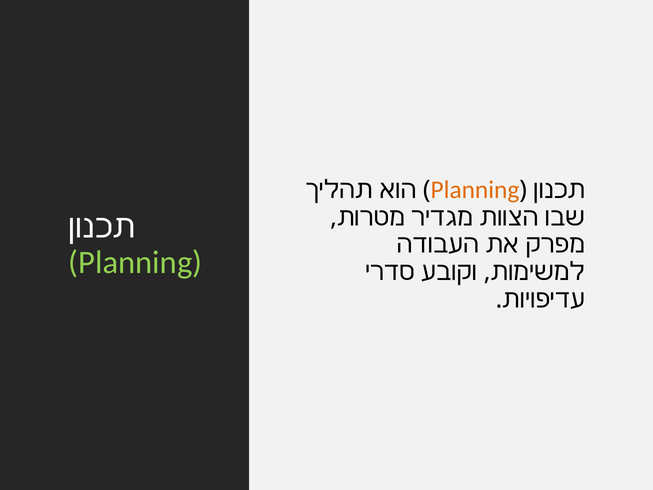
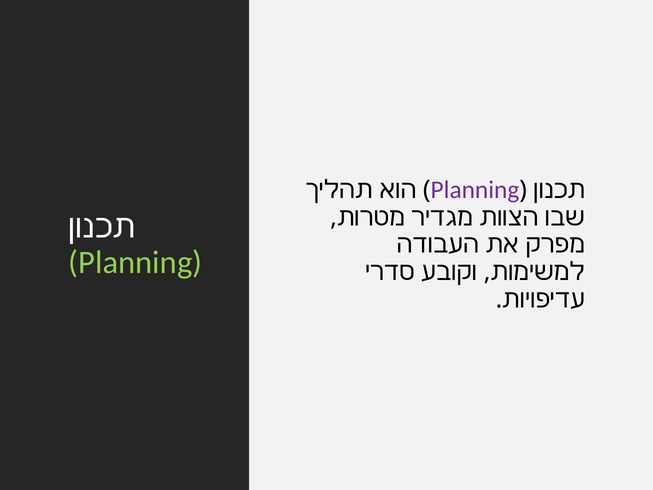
Planning colour: orange -> purple (475, 190)
